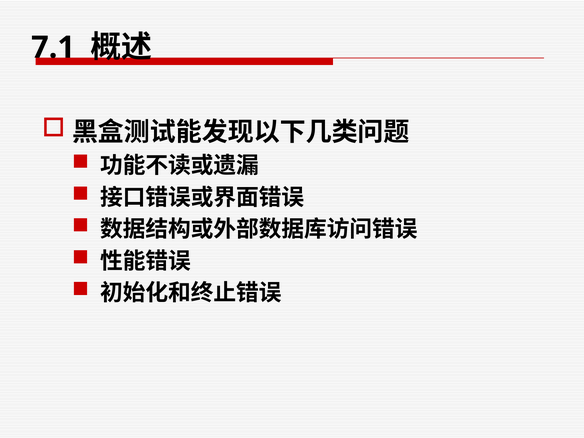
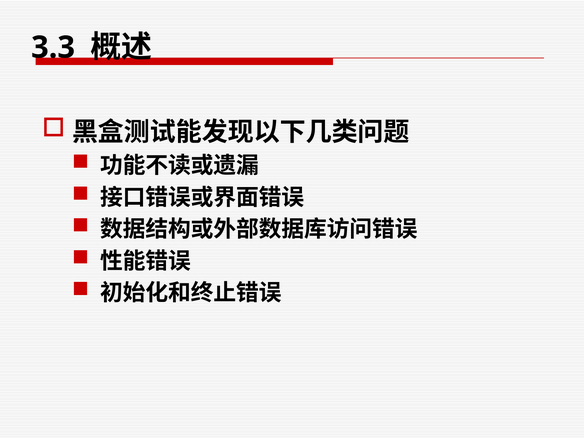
7.1: 7.1 -> 3.3 (53, 47)
